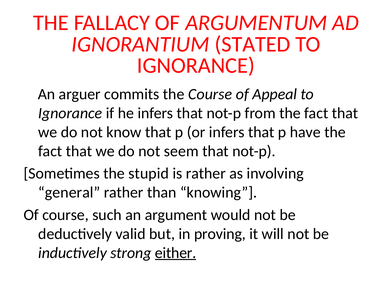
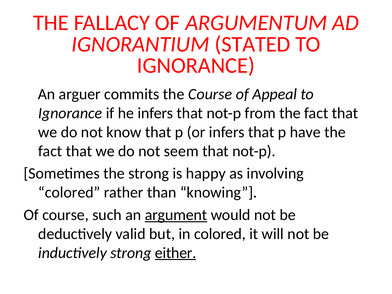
the stupid: stupid -> strong (149, 174)
is rather: rather -> happy (206, 174)
general: general -> colored (69, 192)
argument underline: none -> present (176, 215)
in proving: proving -> colored (220, 234)
